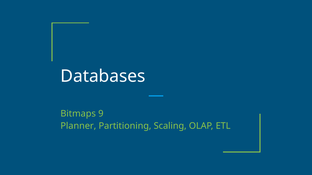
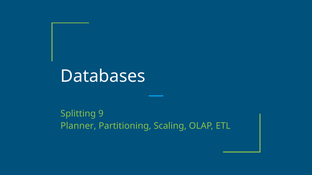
Bitmaps: Bitmaps -> Splitting (78, 114)
